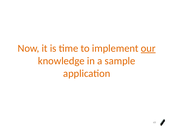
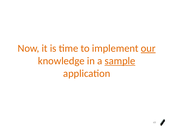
sample underline: none -> present (120, 61)
